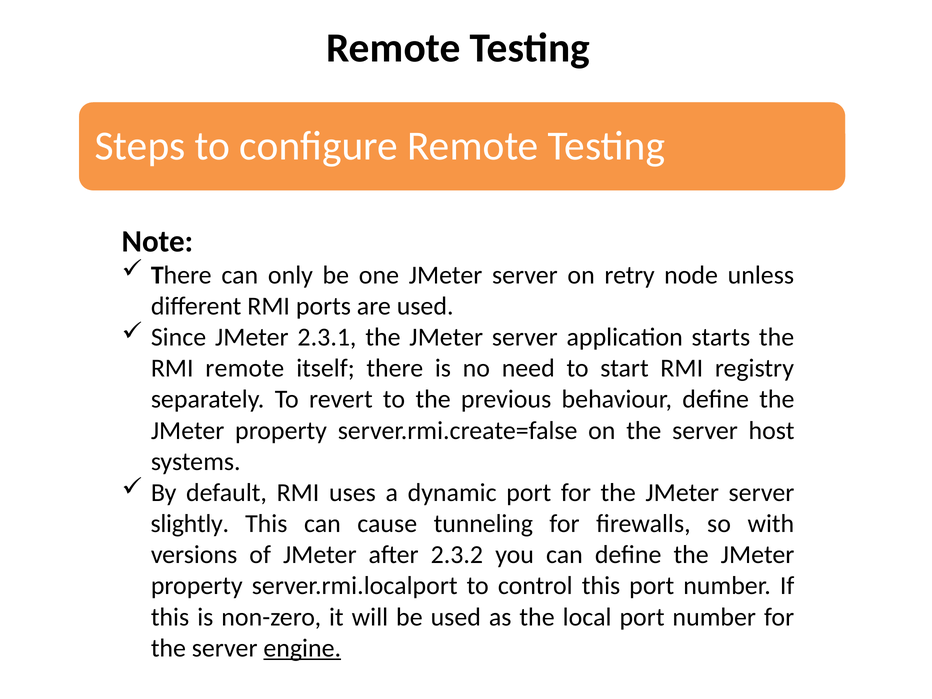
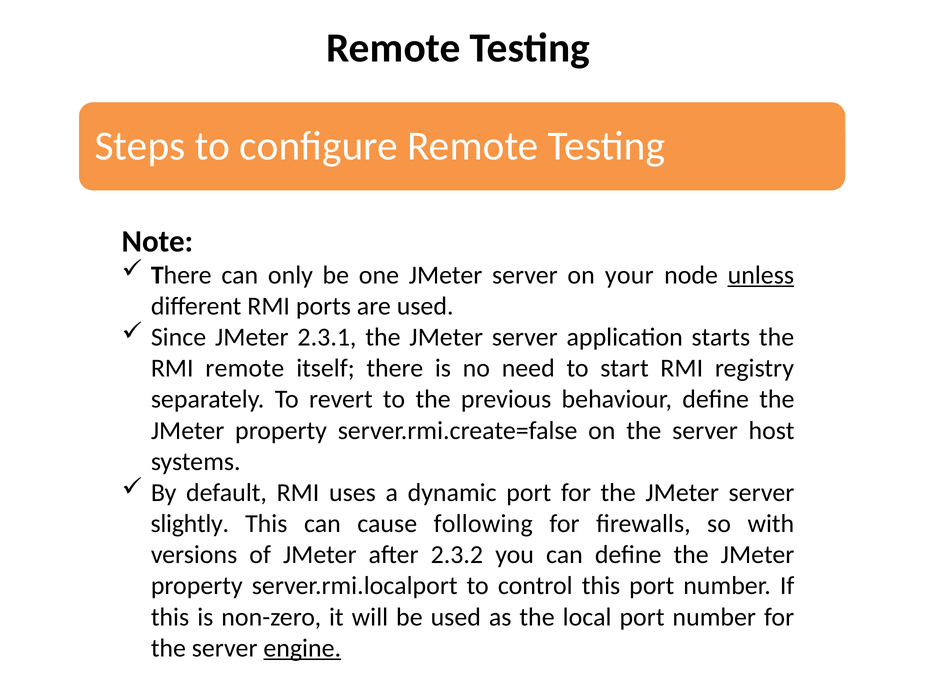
retry: retry -> your (629, 275)
unless underline: none -> present (761, 275)
tunneling: tunneling -> following (483, 524)
